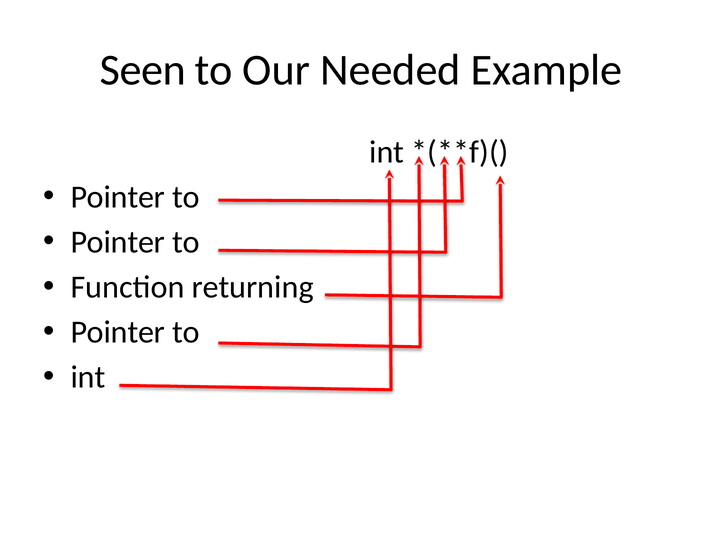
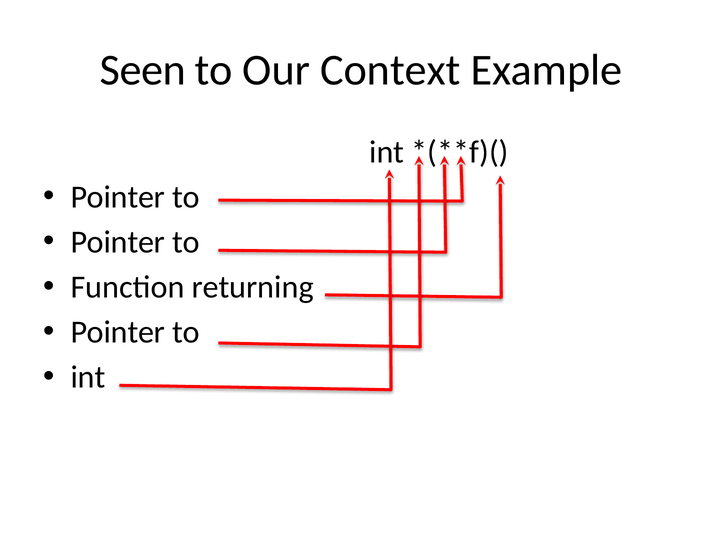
Needed: Needed -> Context (390, 70)
